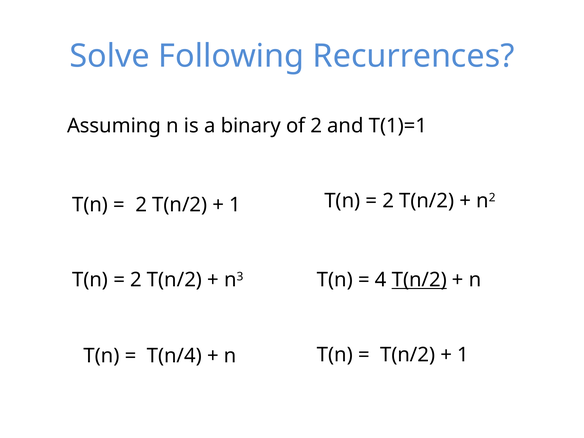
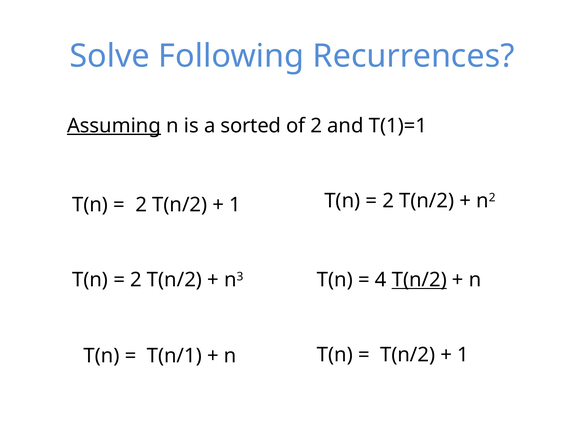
Assuming underline: none -> present (114, 126)
binary: binary -> sorted (251, 126)
T(n/4: T(n/4 -> T(n/1 (174, 356)
